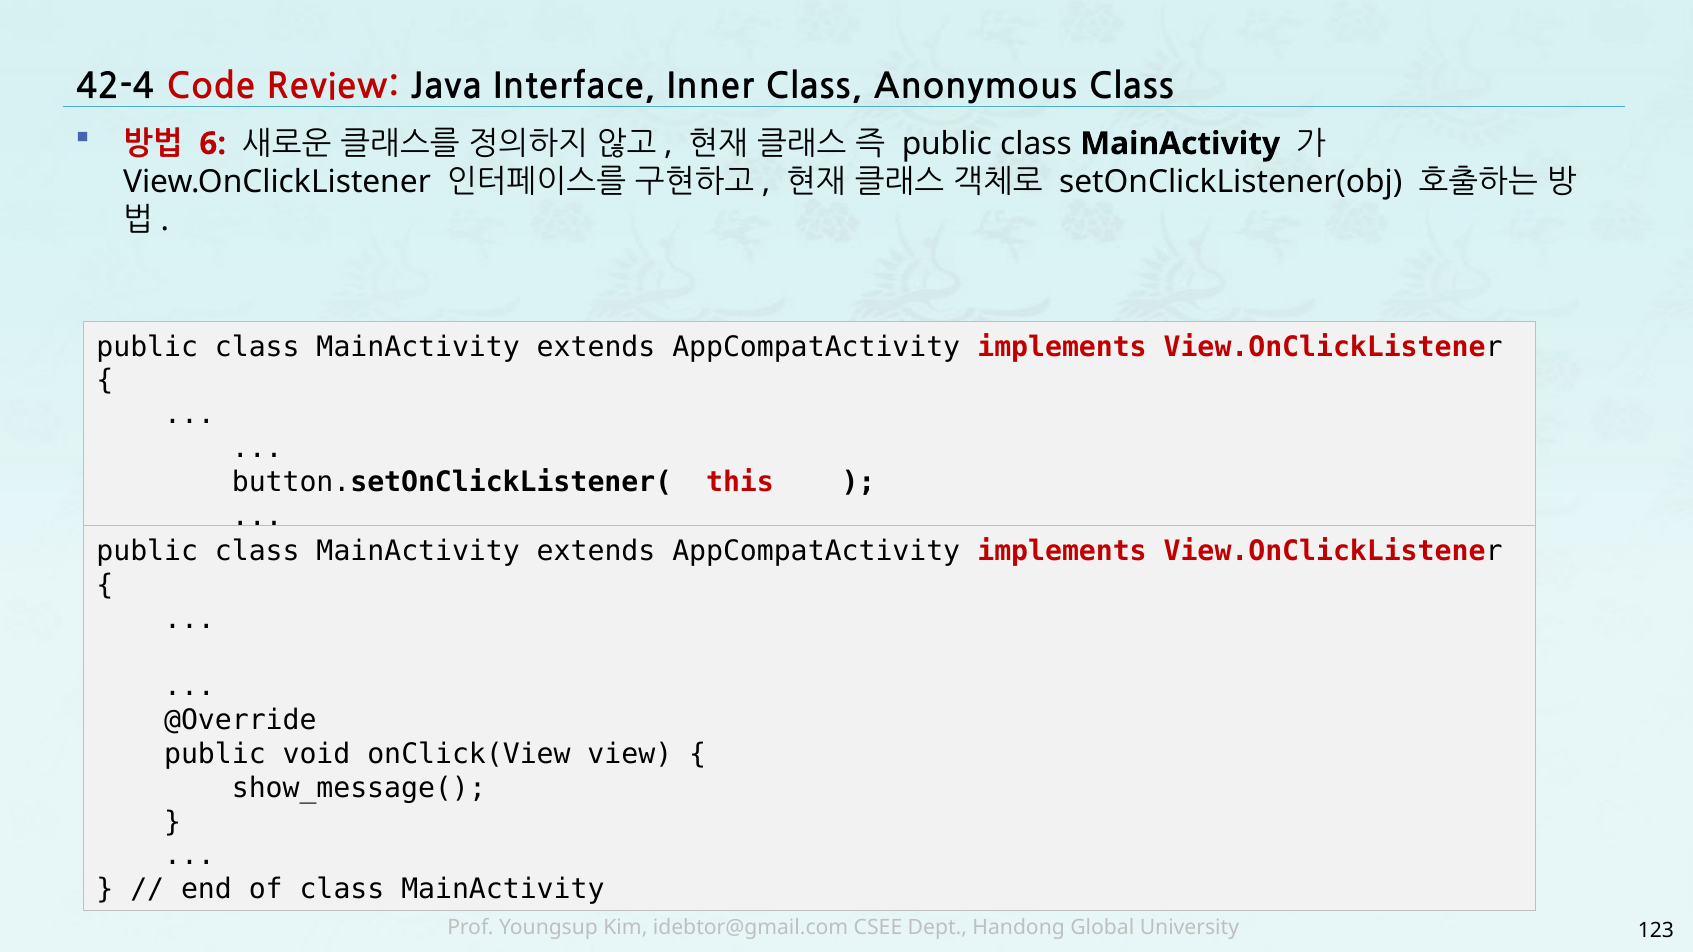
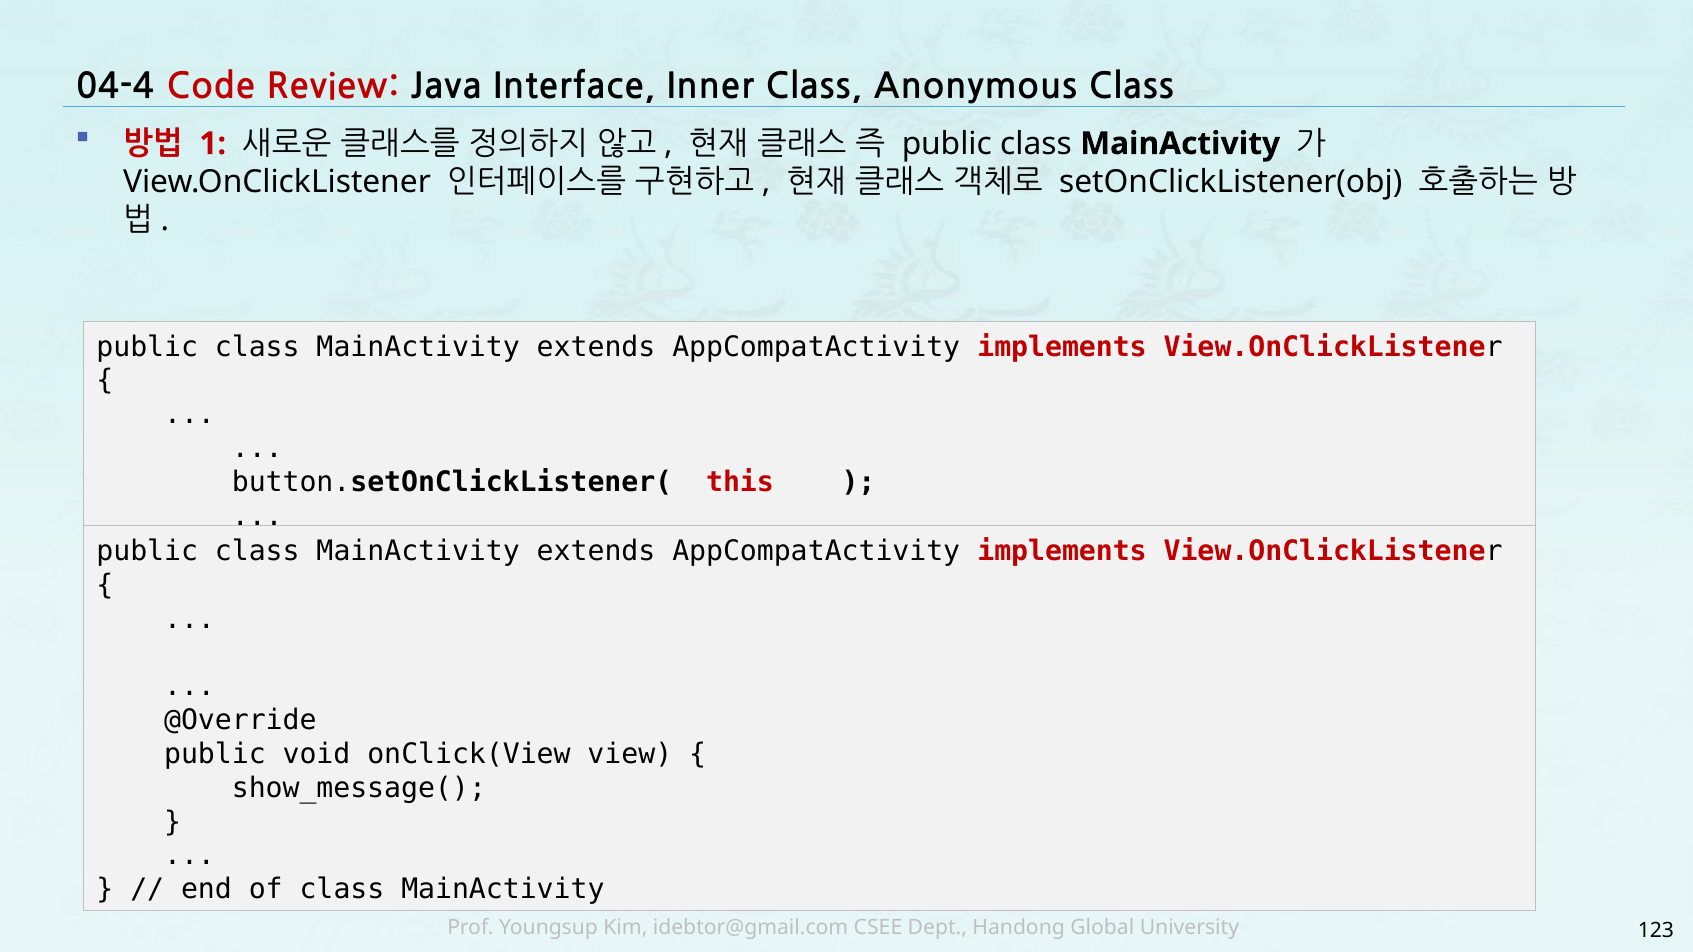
42-4: 42-4 -> 04-4 (115, 87)
6: 6 -> 1 (213, 144)
